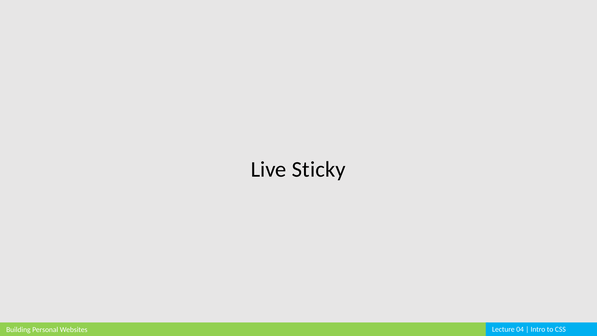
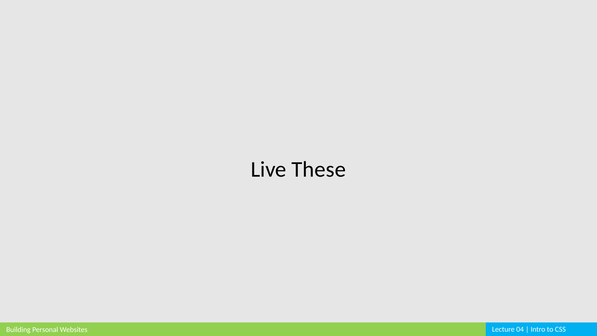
Sticky: Sticky -> These (319, 169)
